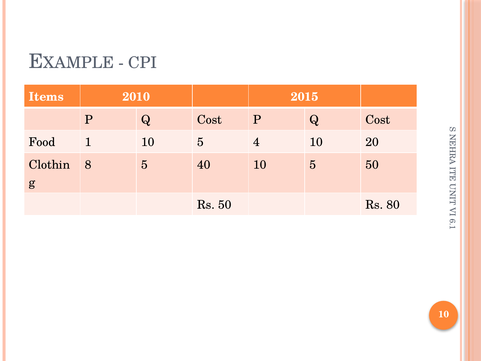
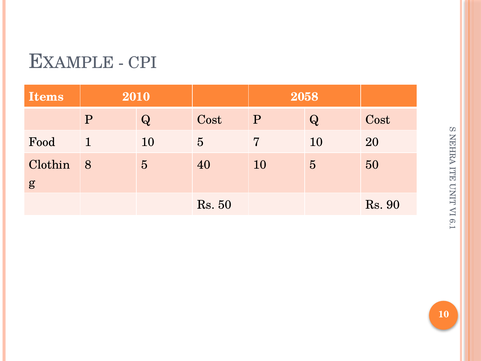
2015: 2015 -> 2058 (305, 97)
4: 4 -> 7 (257, 142)
80: 80 -> 90 (393, 205)
